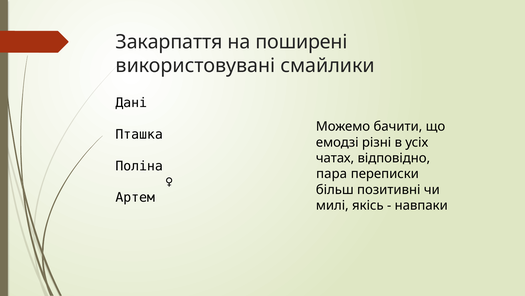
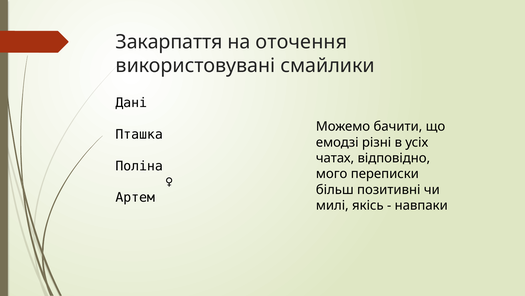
поширені: поширені -> оточення (301, 42)
пара: пара -> мого (332, 174)
